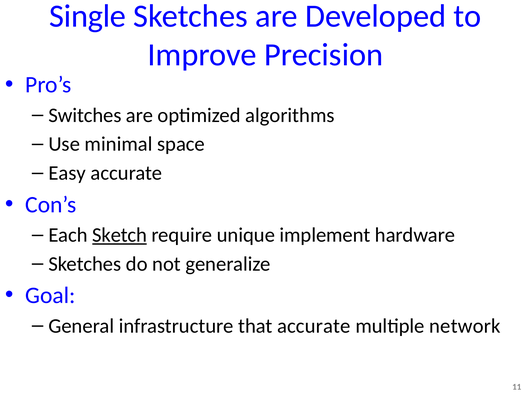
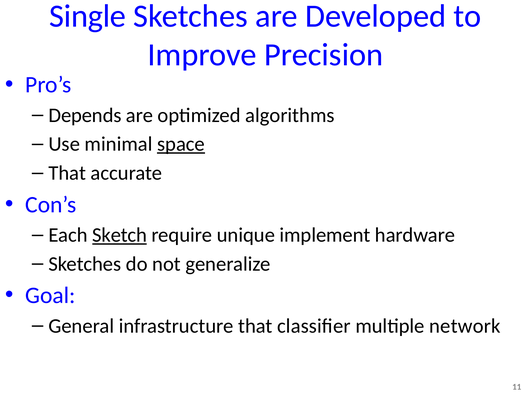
Switches: Switches -> Depends (85, 115)
space underline: none -> present (181, 144)
Easy: Easy -> That (67, 173)
that accurate: accurate -> classiﬁer (314, 326)
